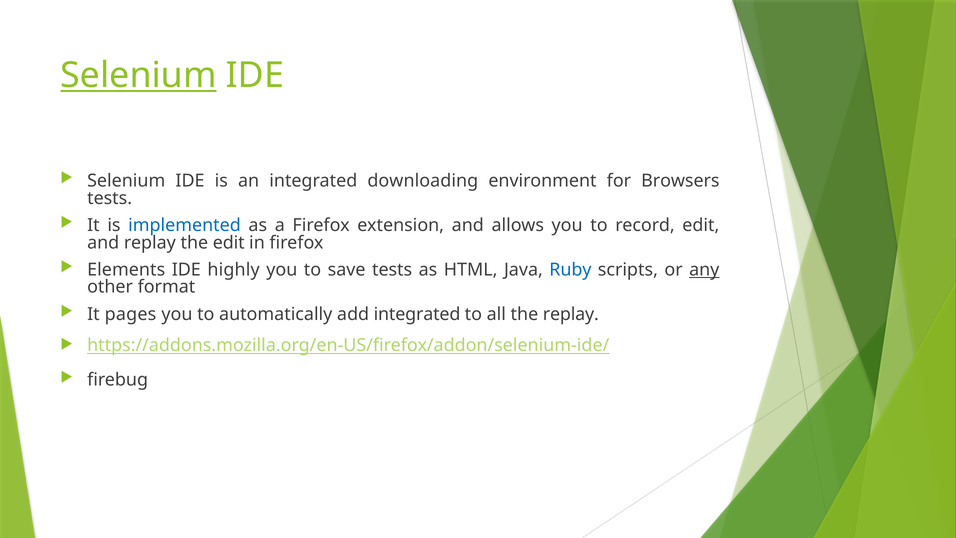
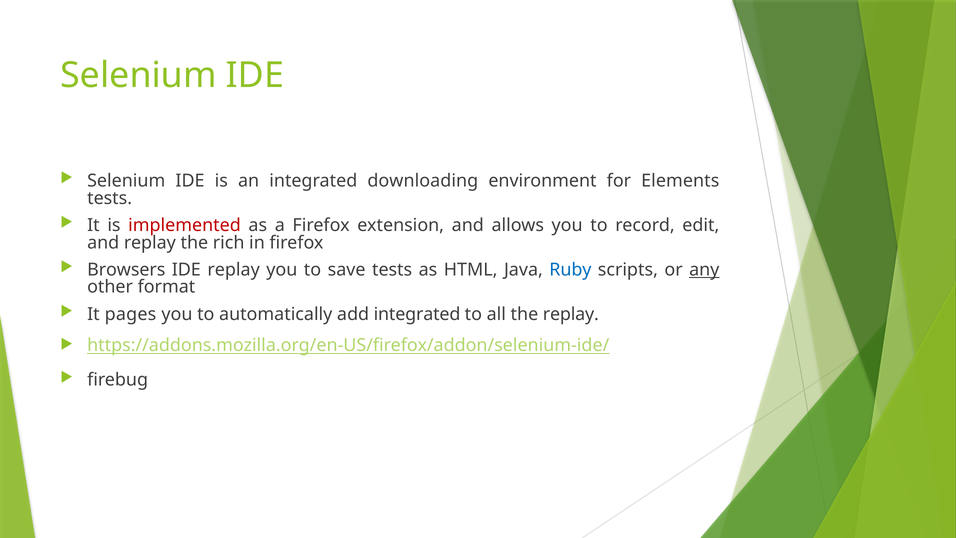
Selenium underline: present -> none (138, 75)
Browsers: Browsers -> Elements (680, 181)
implemented colour: blue -> red (185, 225)
the edit: edit -> rich (229, 242)
Elements: Elements -> Browsers (126, 270)
IDE highly: highly -> replay (234, 270)
